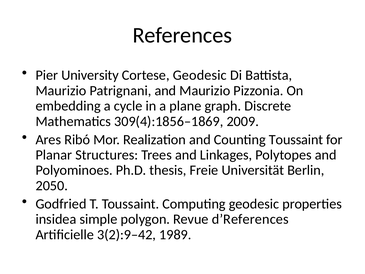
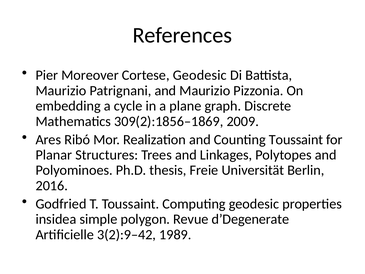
University: University -> Moreover (90, 75)
309(4):1856–1869: 309(4):1856–1869 -> 309(2):1856–1869 (169, 121)
2050: 2050 -> 2016 (52, 185)
d’References: d’References -> d’Degenerate (250, 219)
